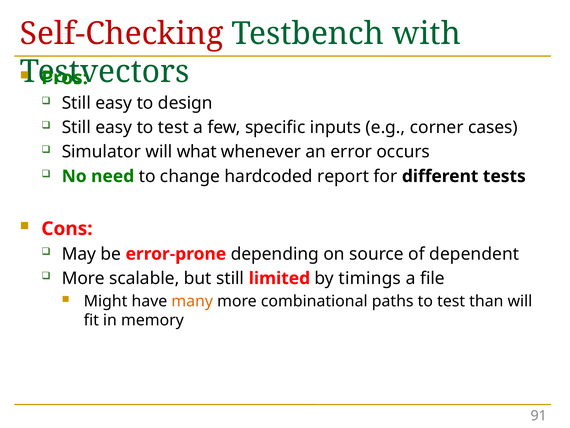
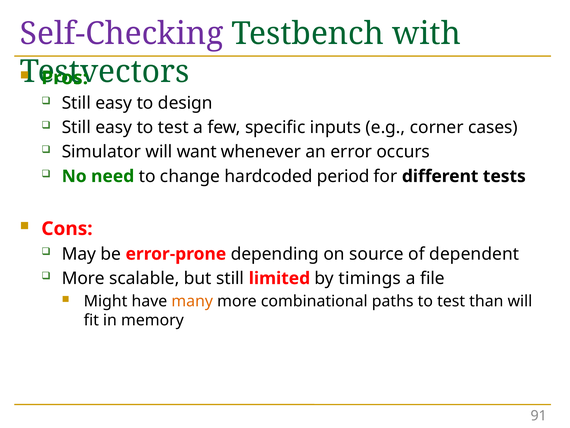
Self-Checking colour: red -> purple (122, 34)
what: what -> want (197, 152)
report: report -> period (343, 176)
